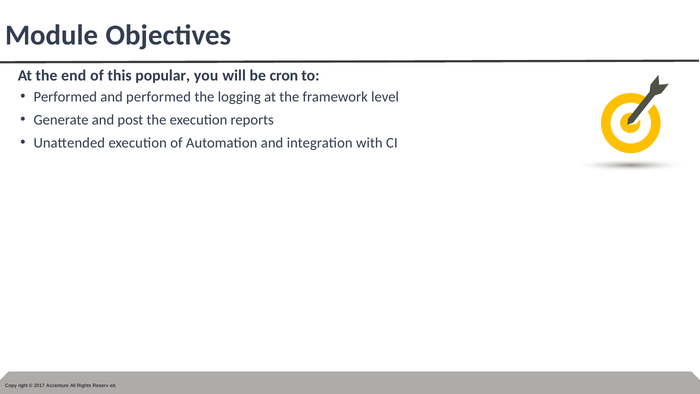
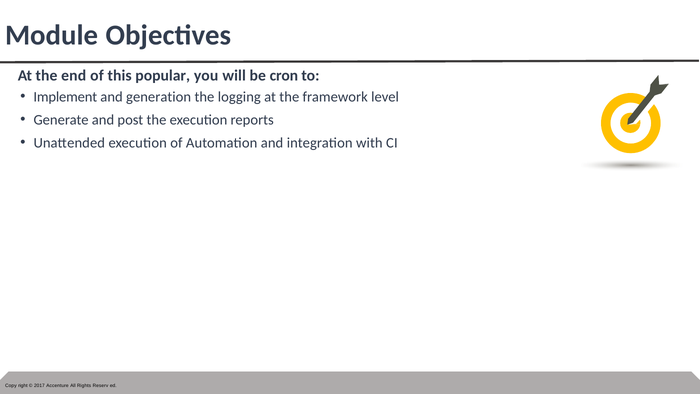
Performed: Performed -> Implement (65, 97)
and performed: performed -> generation (159, 97)
